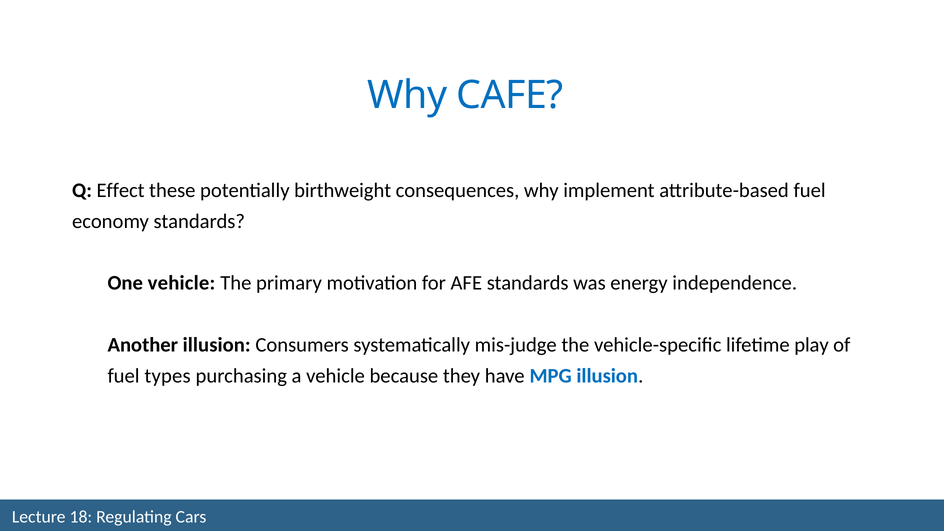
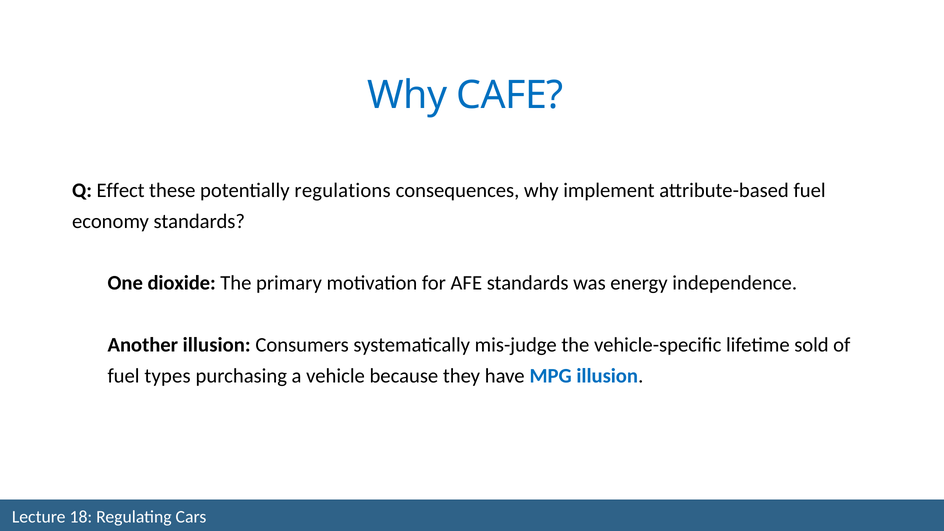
birthweight: birthweight -> regulations (343, 190)
One vehicle: vehicle -> dioxide (182, 283)
play: play -> sold (811, 345)
